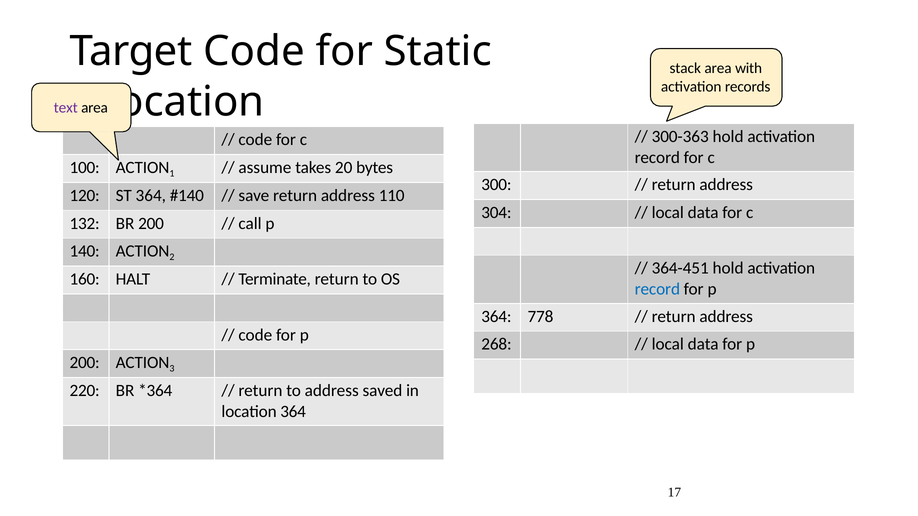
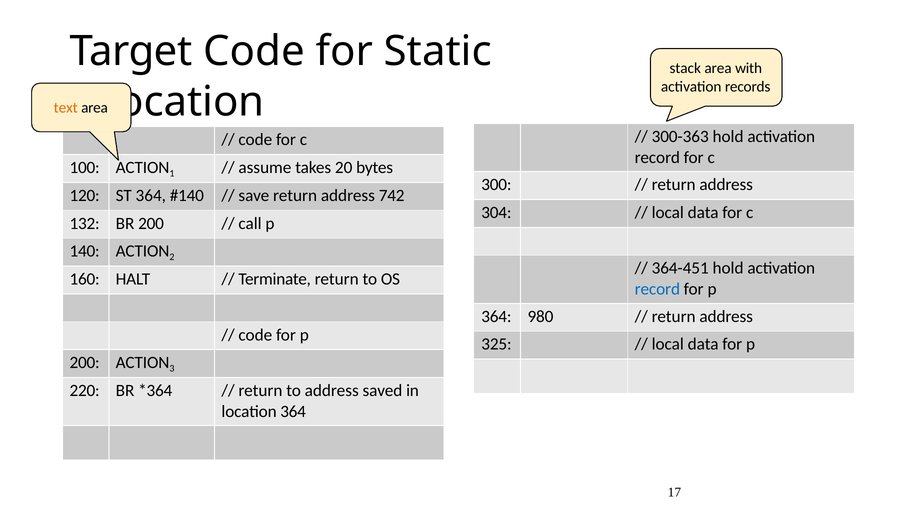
text colour: purple -> orange (66, 108)
110: 110 -> 742 (392, 196)
778: 778 -> 980 (540, 317)
268: 268 -> 325 (496, 345)
